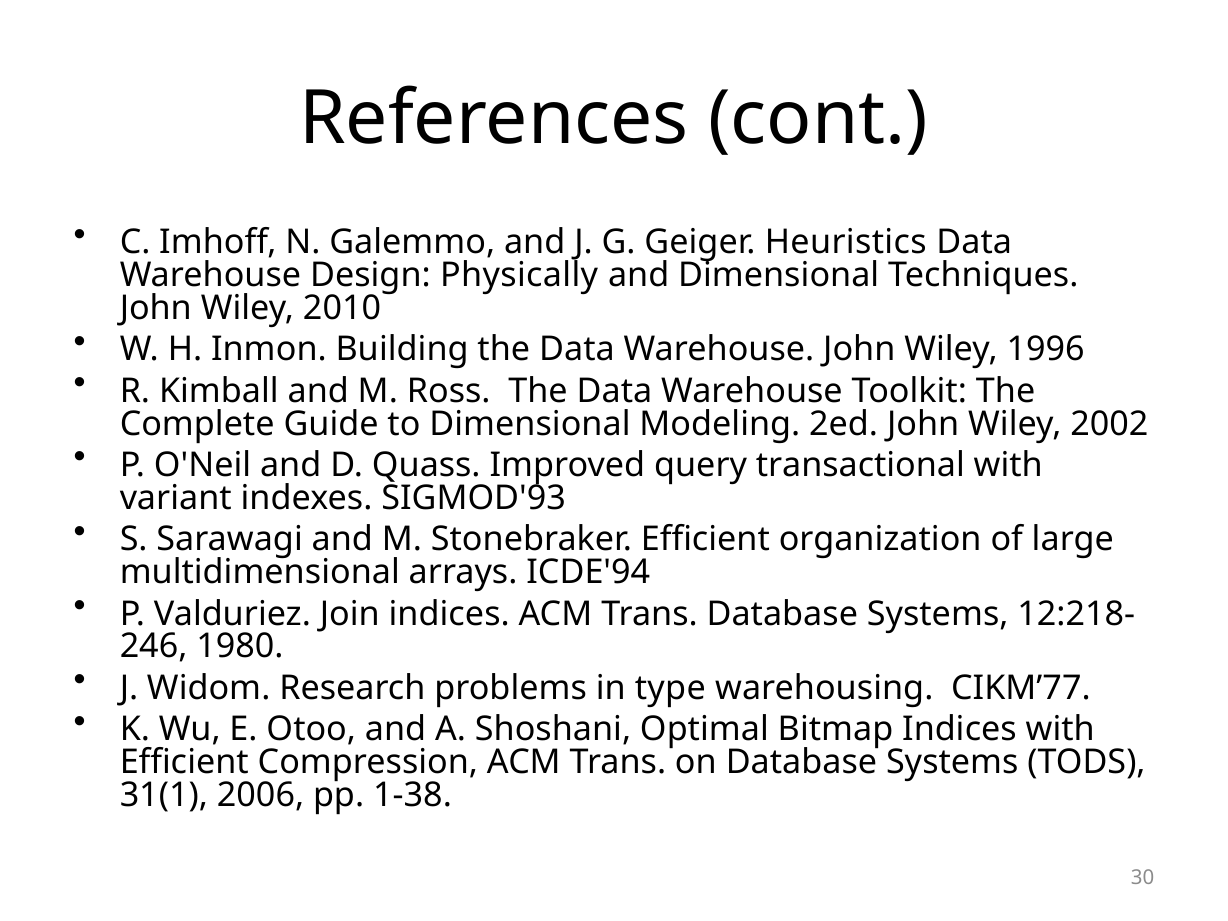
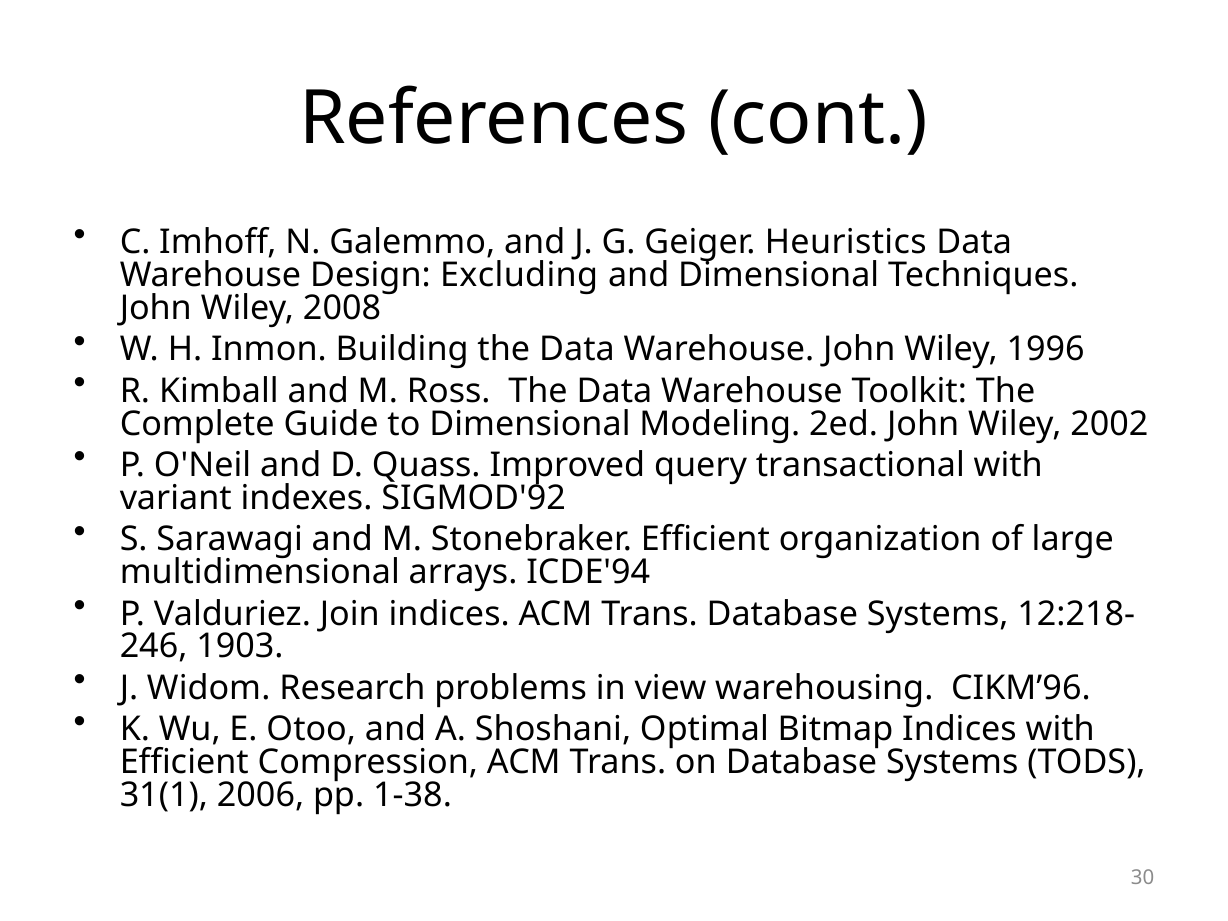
Physically: Physically -> Excluding (519, 275)
2010: 2010 -> 2008 (342, 308)
SIGMOD'93: SIGMOD'93 -> SIGMOD'92 (474, 498)
1980: 1980 -> 1903 (240, 647)
type: type -> view (671, 688)
CIKM’77: CIKM’77 -> CIKM’96 (1021, 688)
